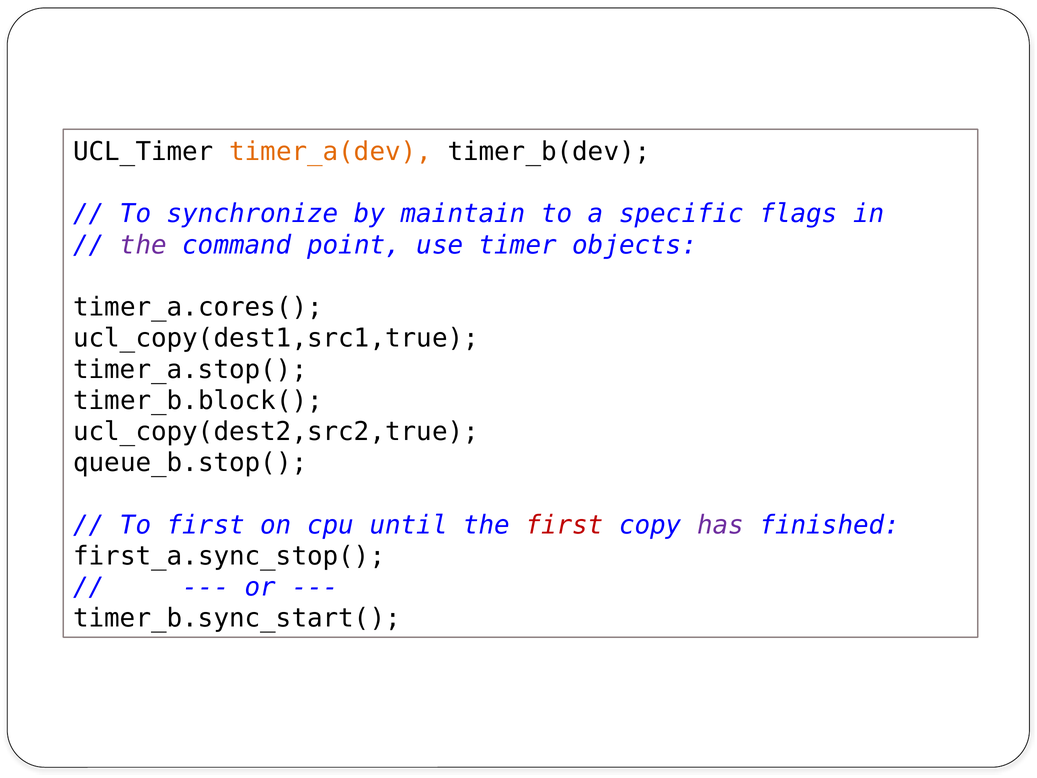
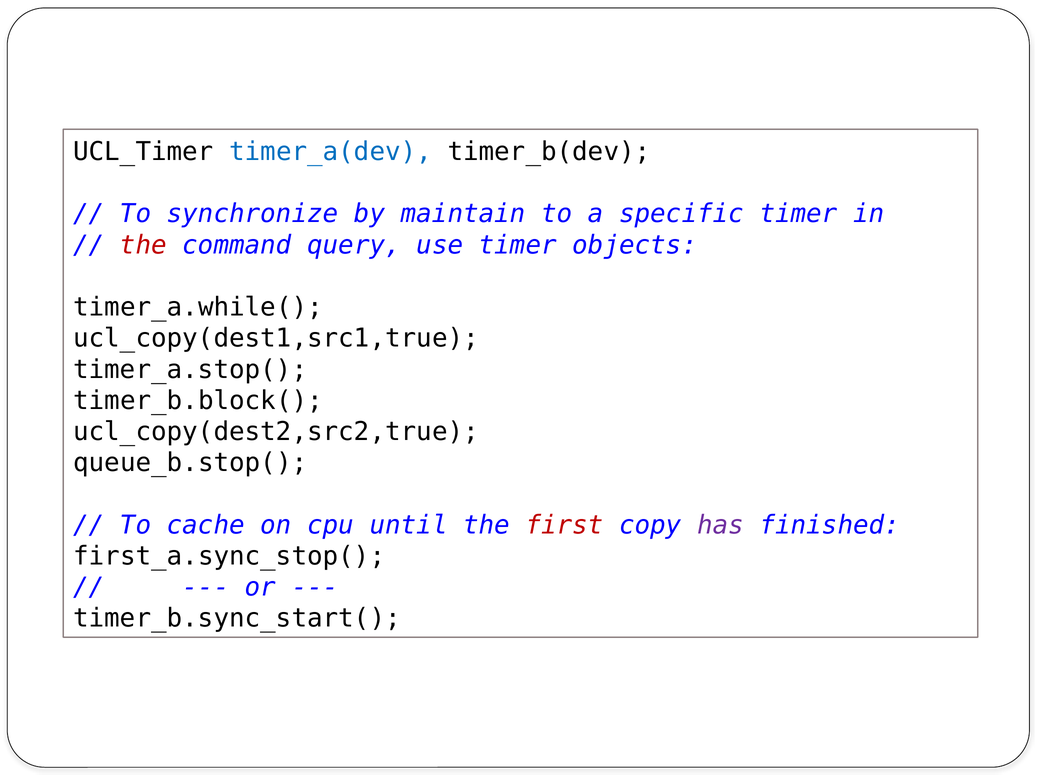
timer_a(dev colour: orange -> blue (331, 152)
specific flags: flags -> timer (799, 214)
the colour: purple -> red (143, 245)
point: point -> query (354, 245)
timer_a.cores(: timer_a.cores( -> timer_a.while( (198, 307)
To first: first -> cache (206, 525)
